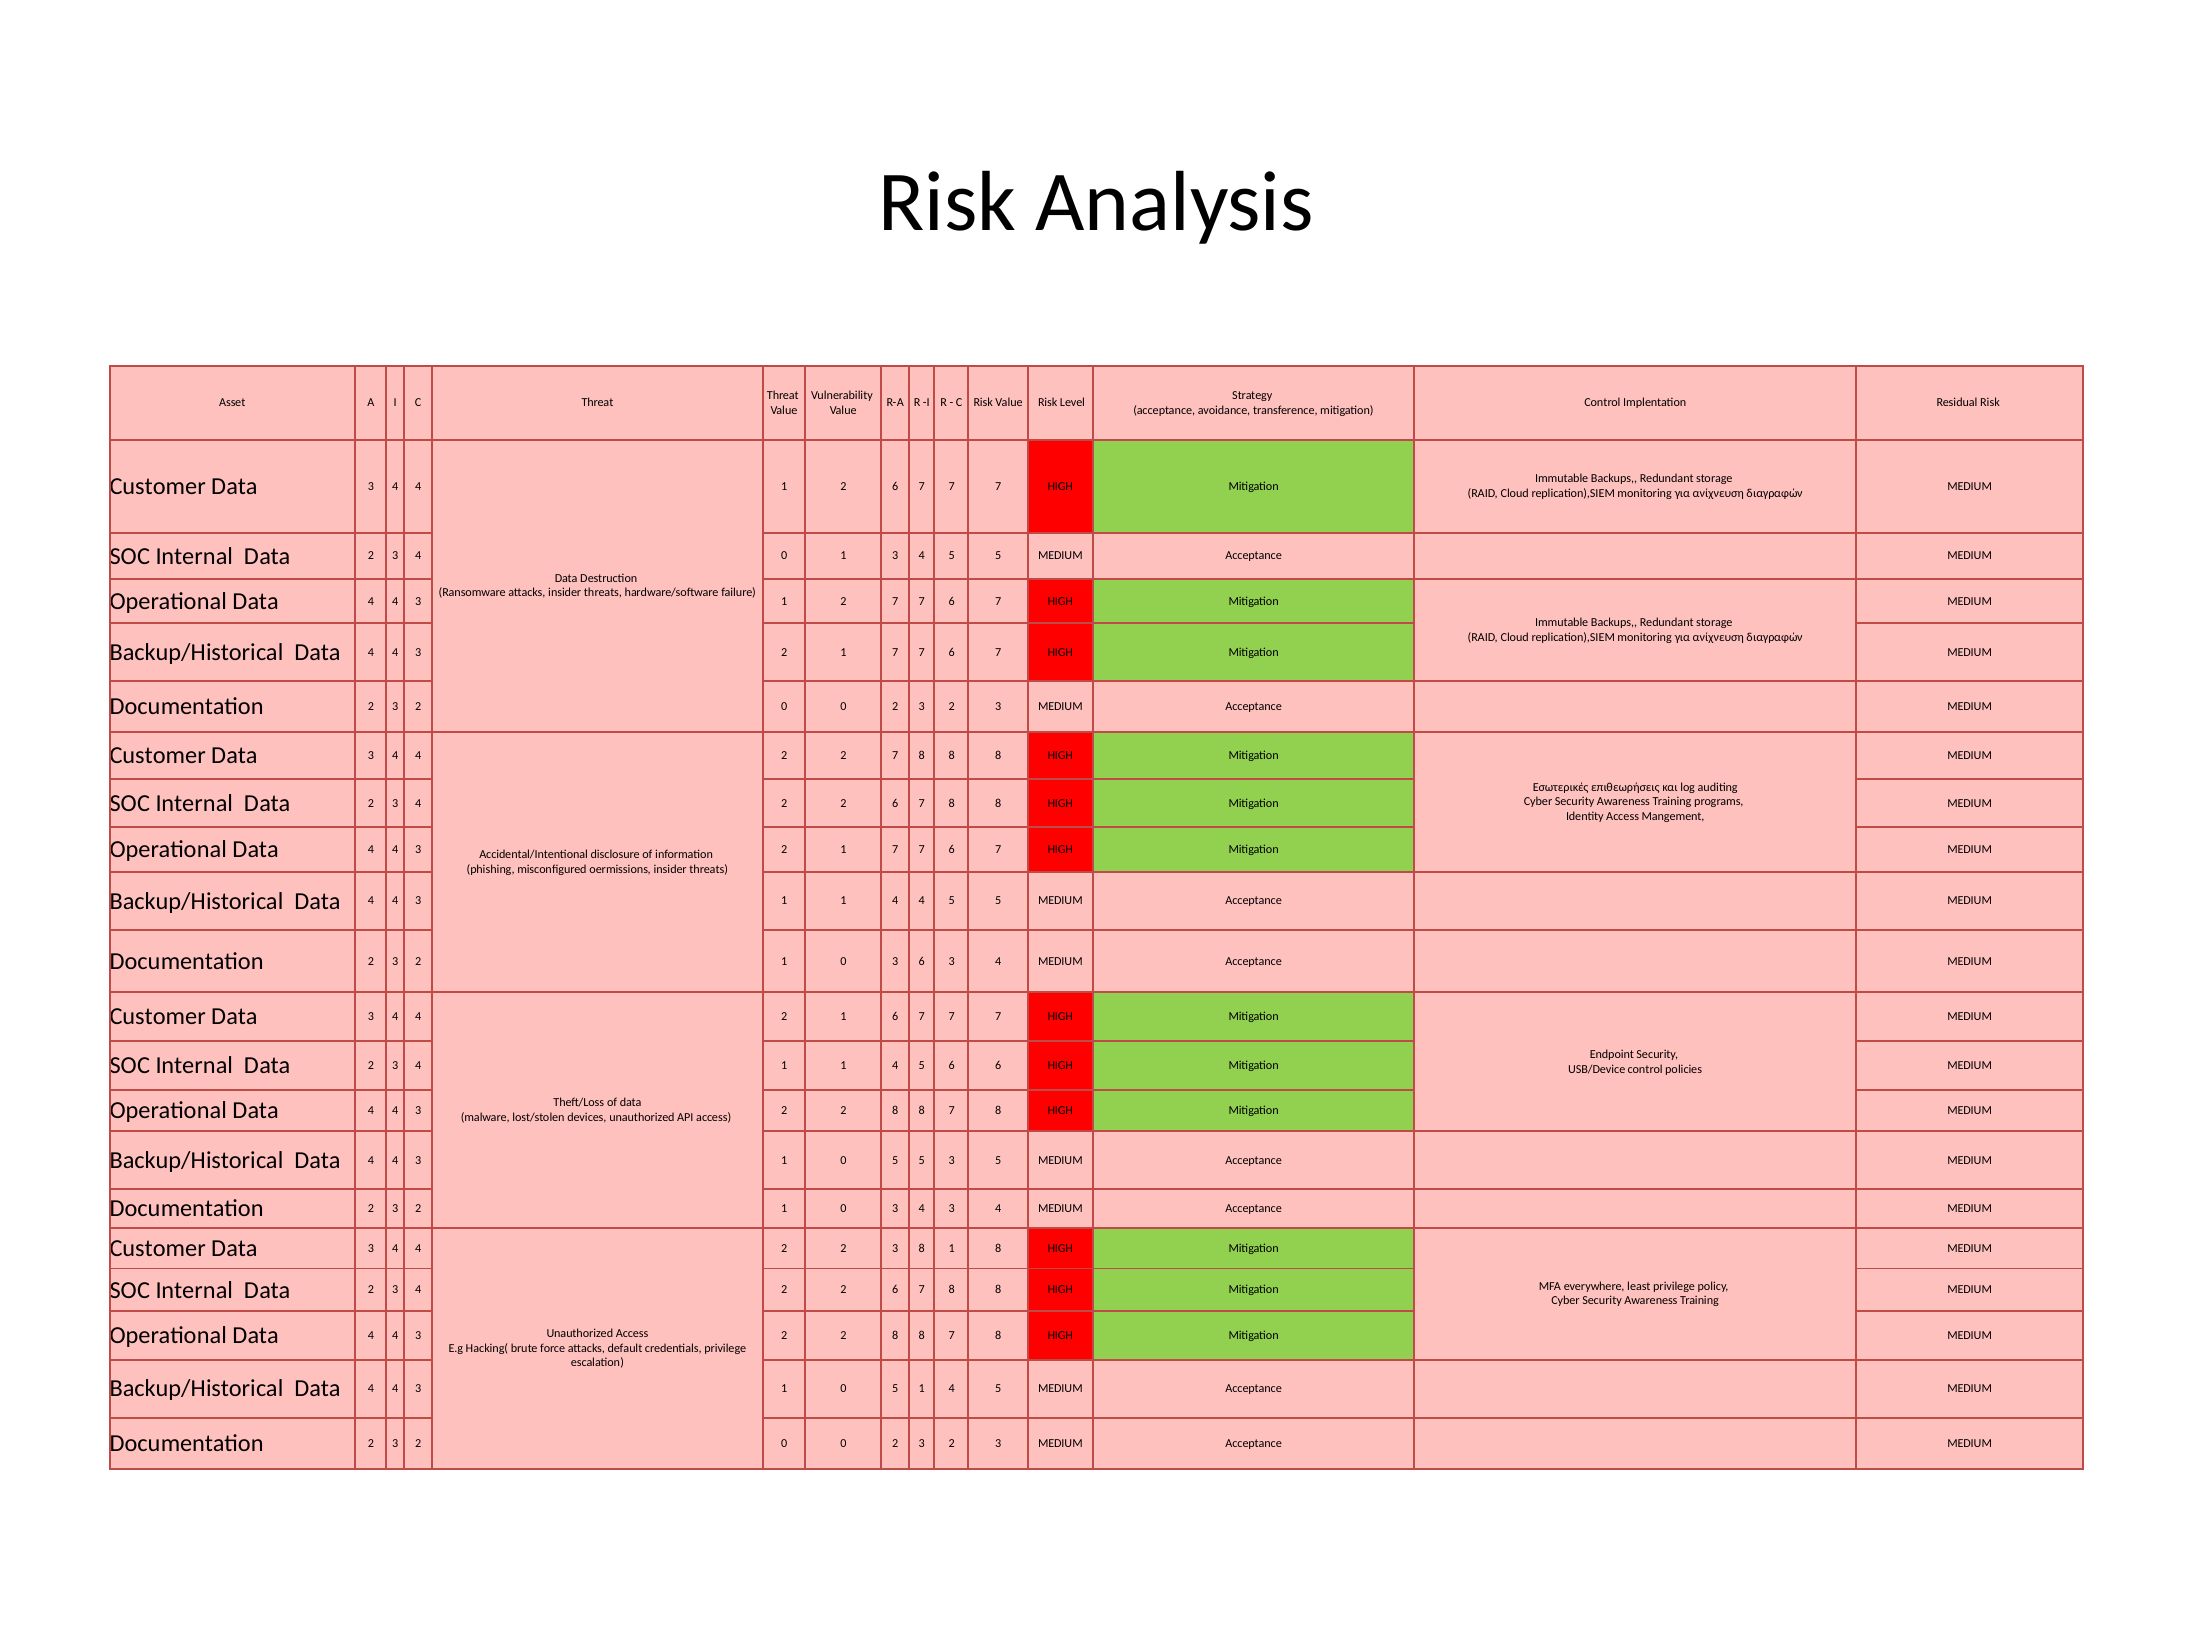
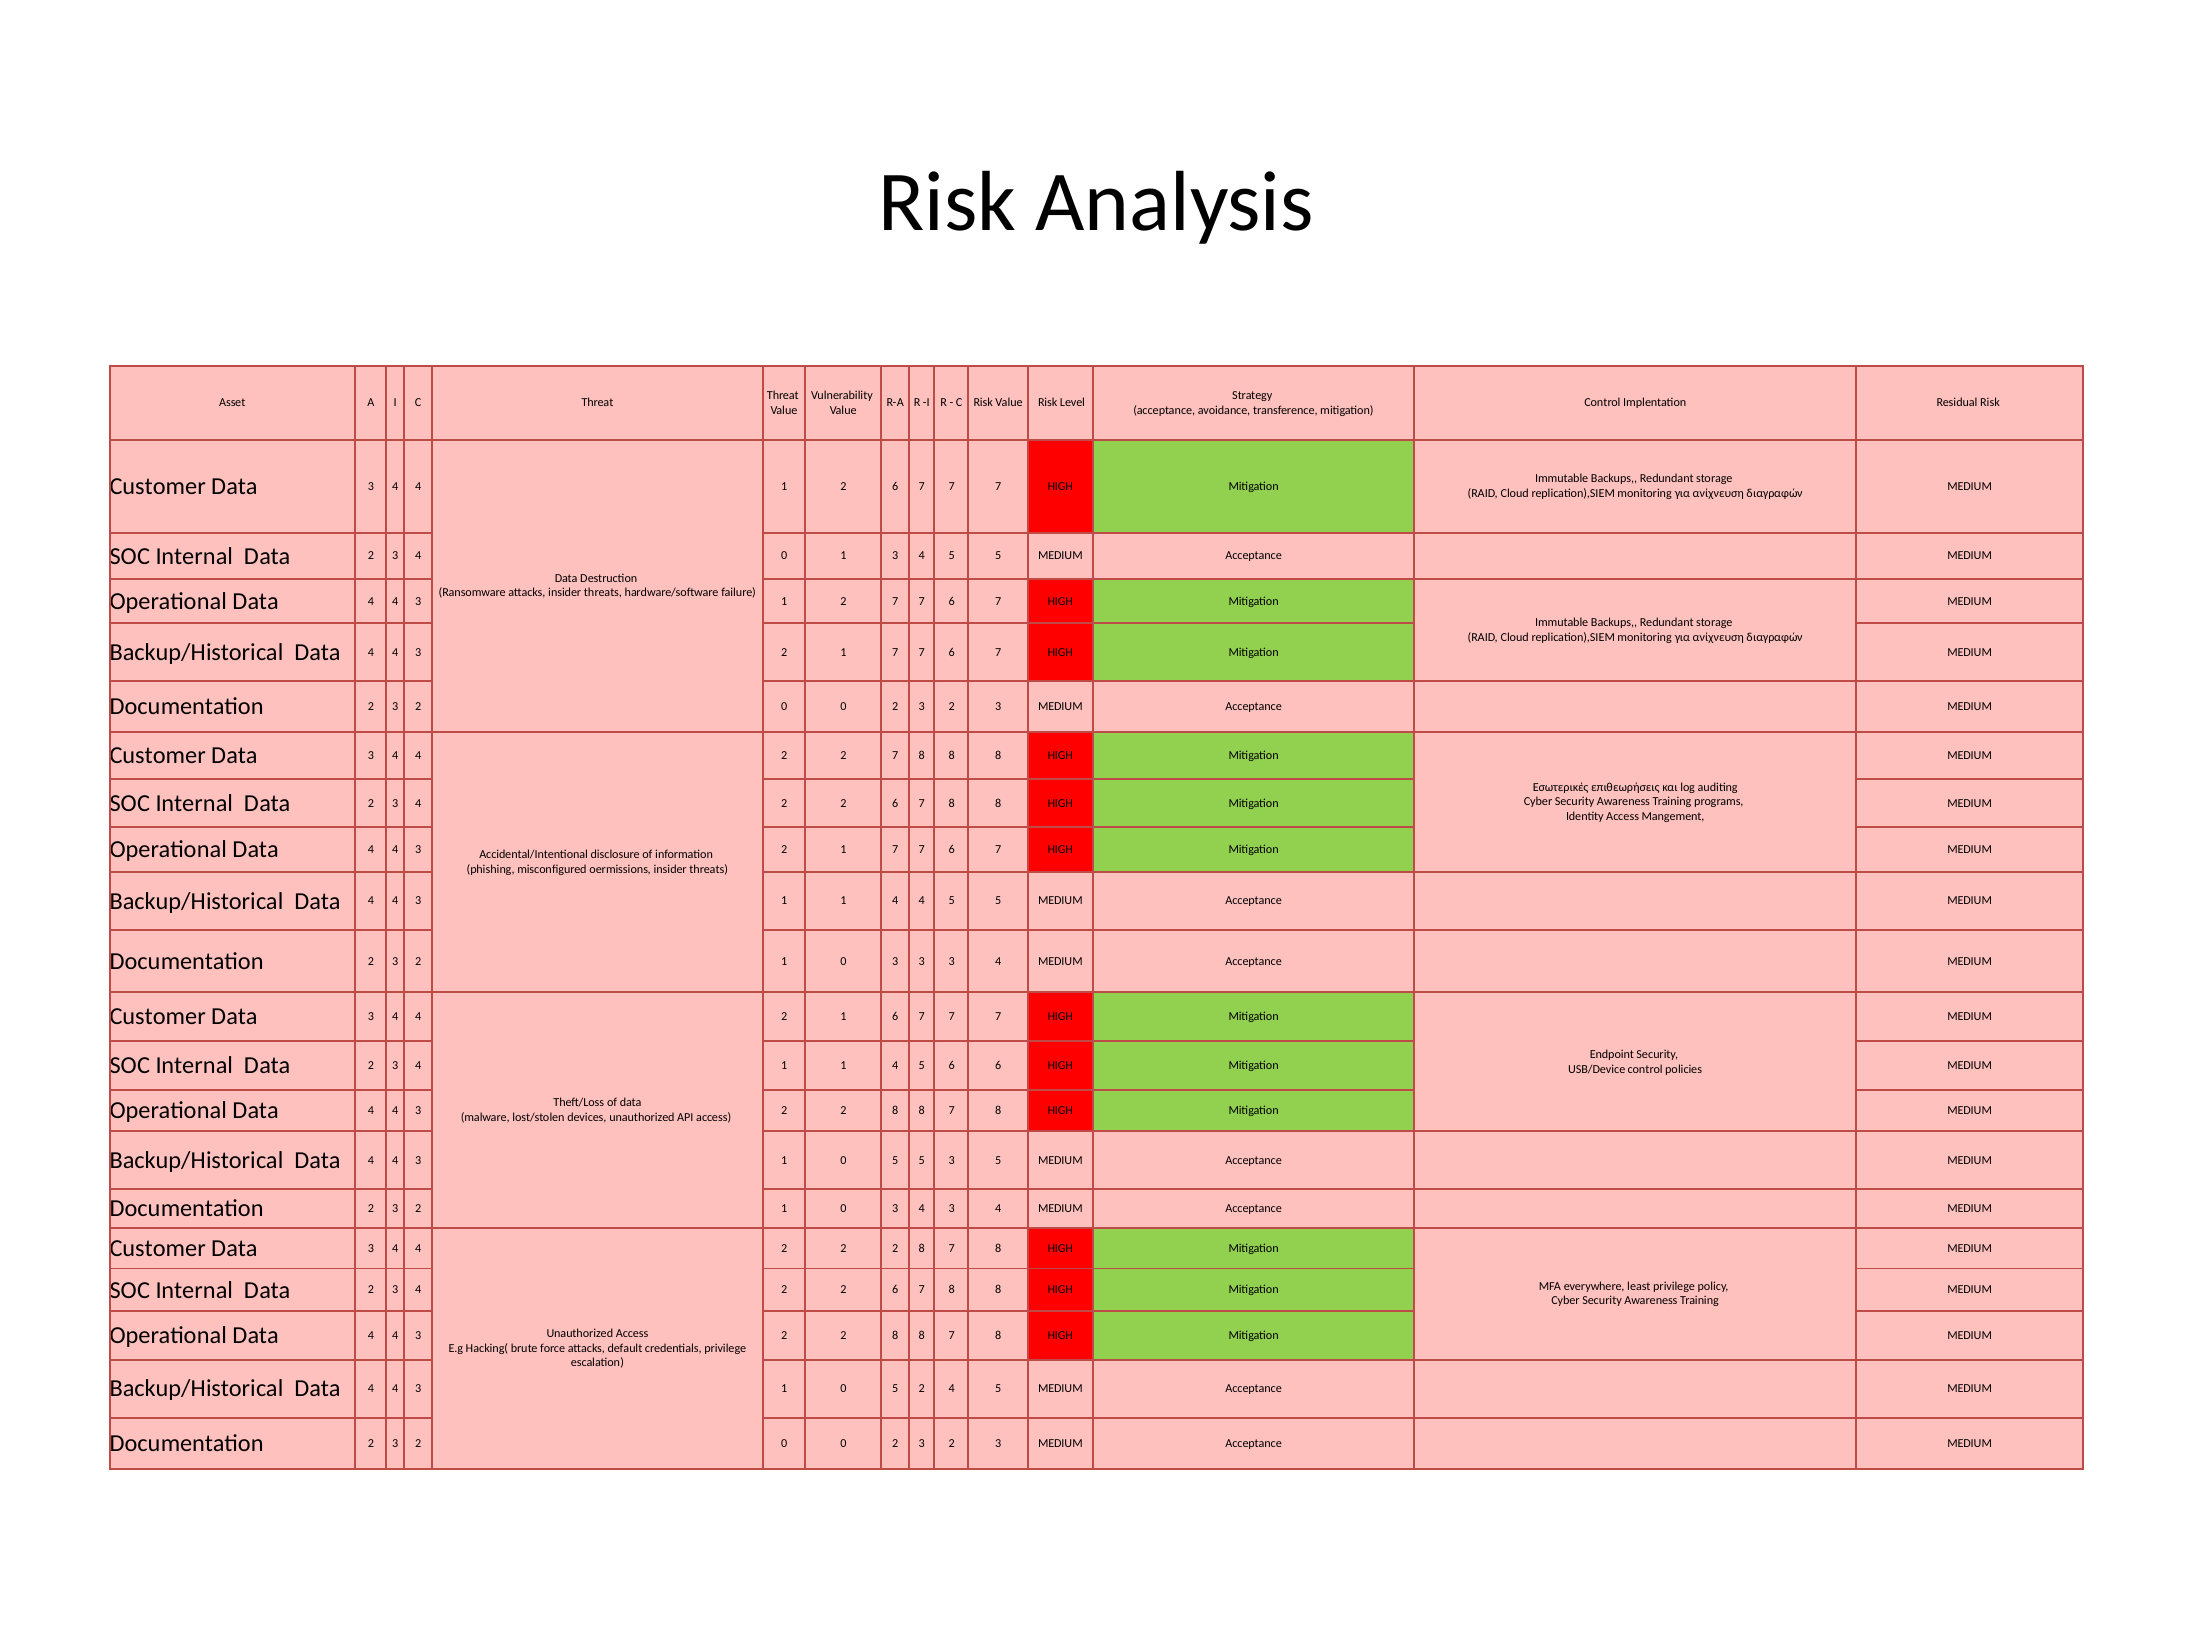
0 3 6: 6 -> 3 (922, 961)
2 2 3: 3 -> 2 (895, 1248)
1: 1 -> 7 (952, 1248)
5 1: 1 -> 2 (922, 1388)
